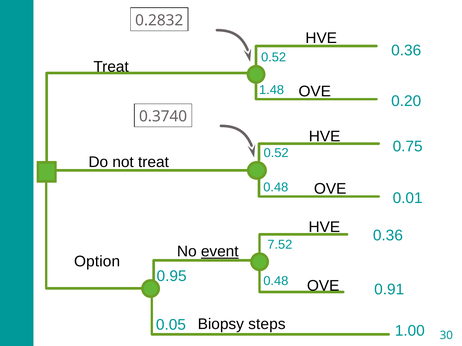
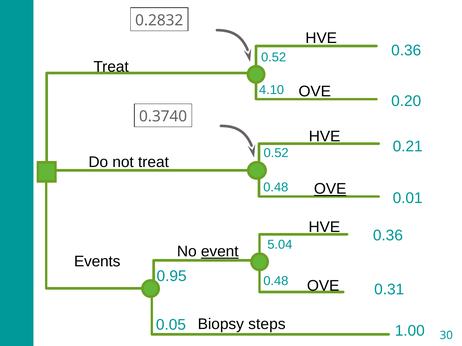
1.48: 1.48 -> 4.10 (272, 90)
0.75: 0.75 -> 0.21 (408, 147)
OVE underline: none -> present (330, 189)
7.52: 7.52 -> 5.04 (280, 245)
Option: Option -> Events (97, 262)
0.91: 0.91 -> 0.31 (389, 290)
